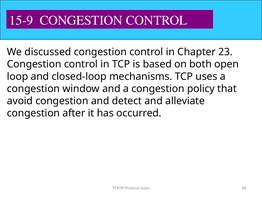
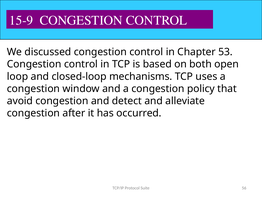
23: 23 -> 53 (225, 52)
